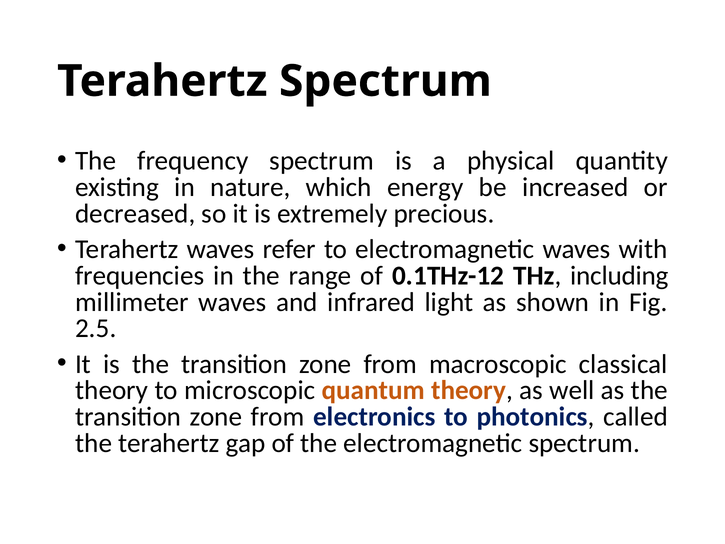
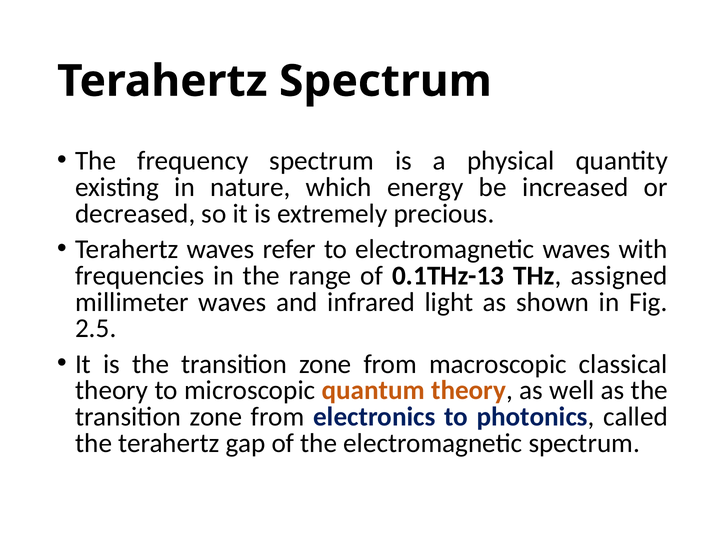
0.1THz-12: 0.1THz-12 -> 0.1THz-13 (448, 275)
including: including -> assigned (619, 275)
